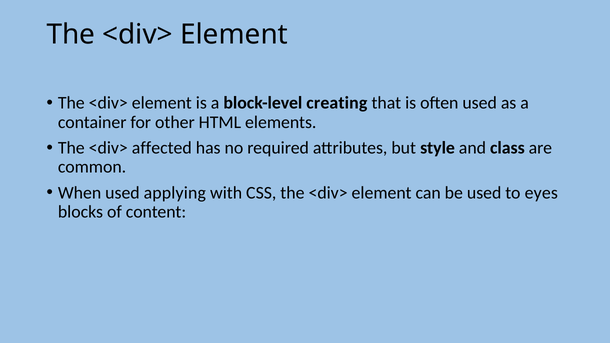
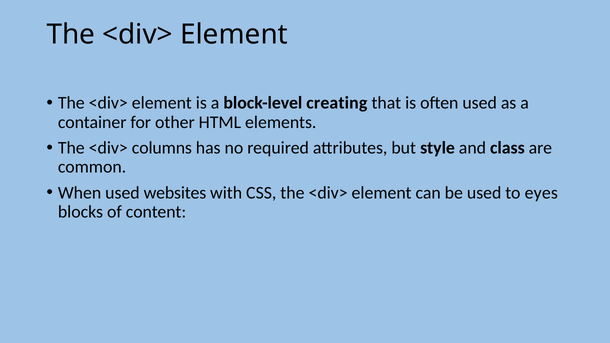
affected: affected -> columns (162, 148)
applying: applying -> websites (175, 193)
